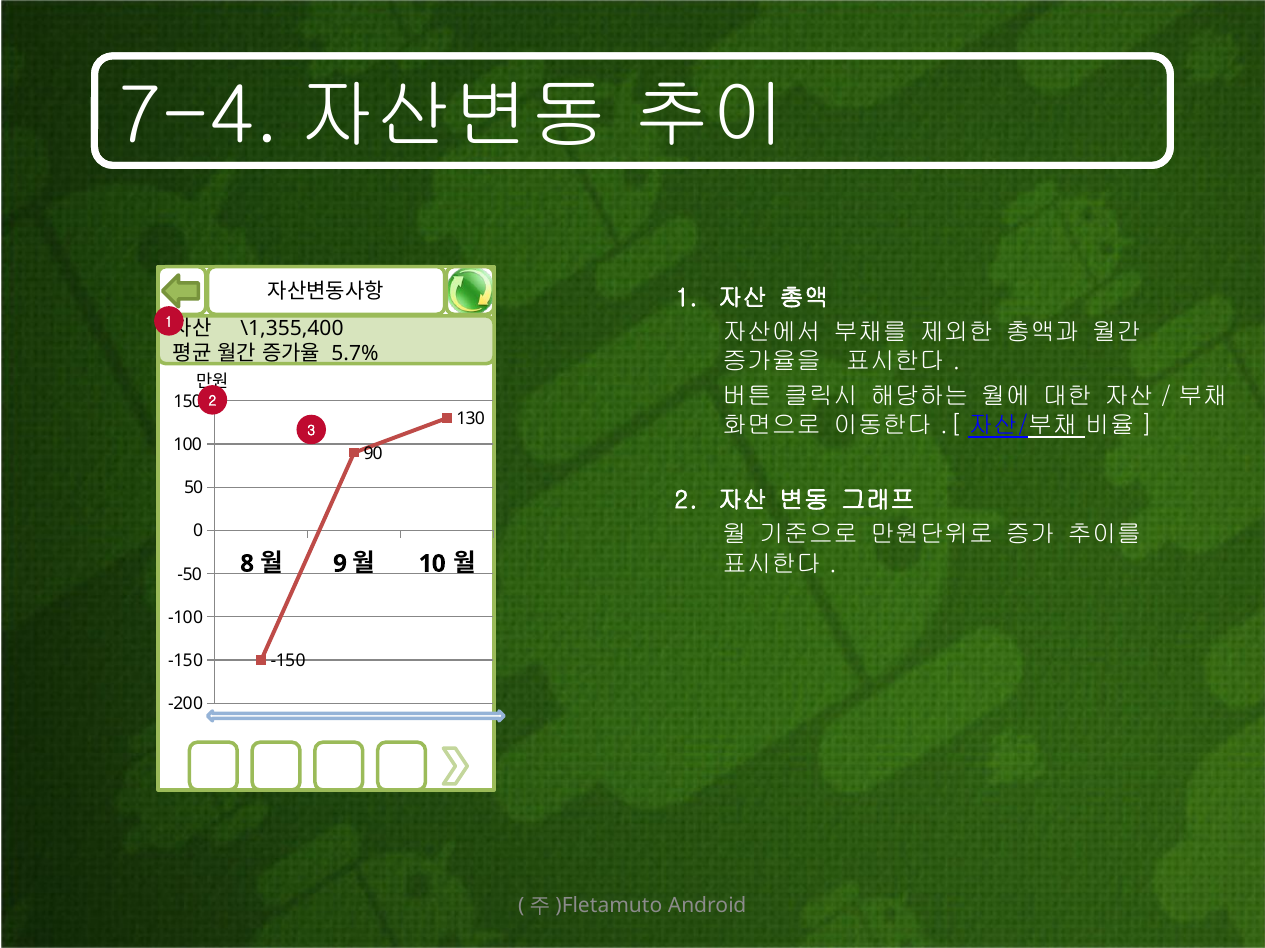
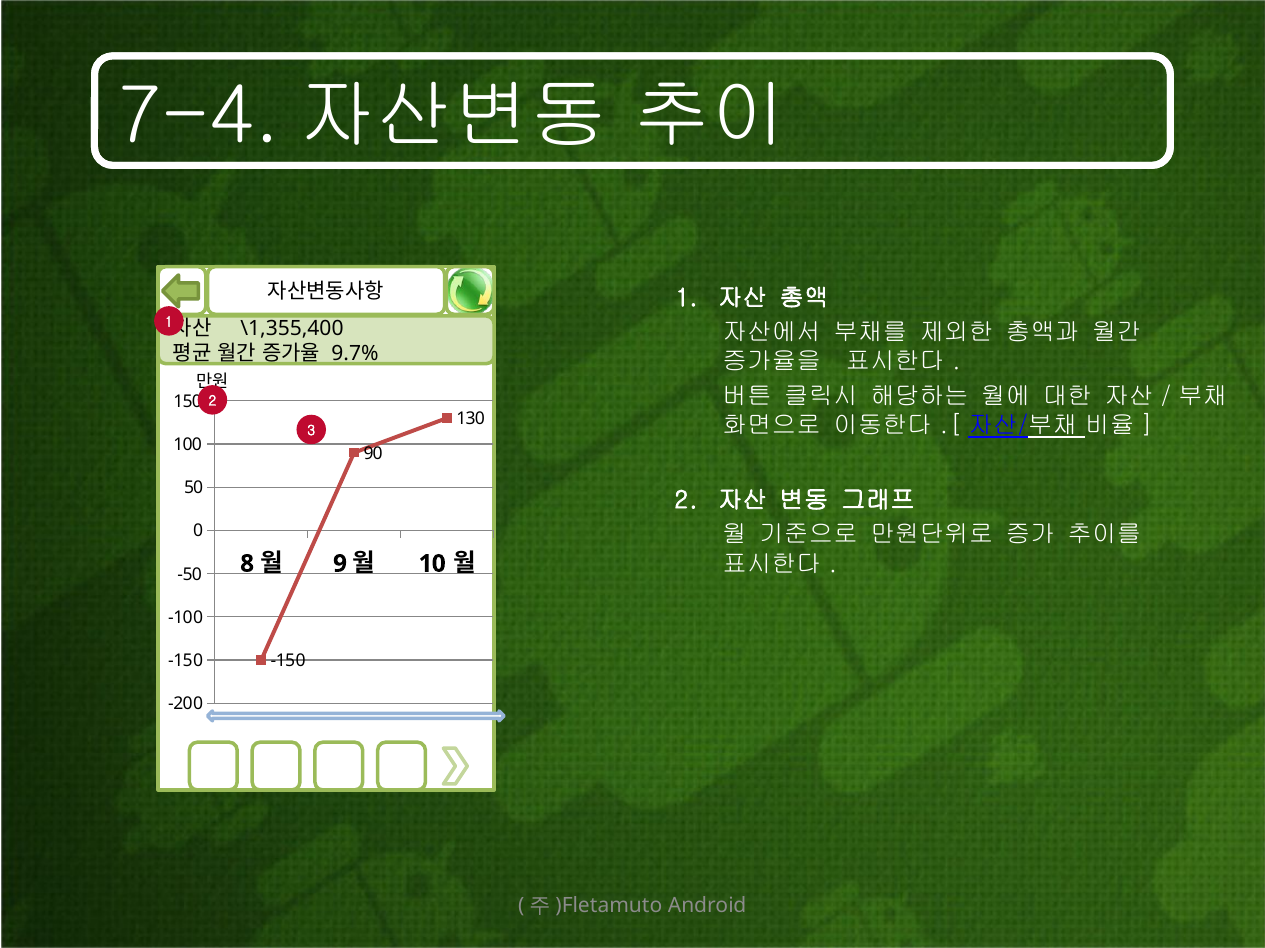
5.7%: 5.7% -> 9.7% (355, 354)
